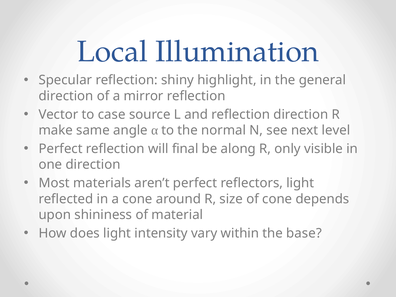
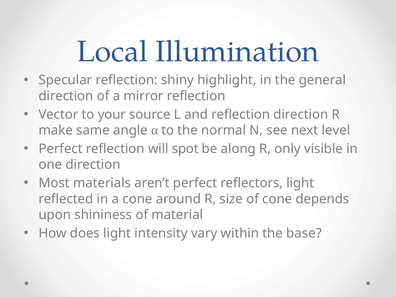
case: case -> your (112, 114)
final: final -> spot (185, 149)
